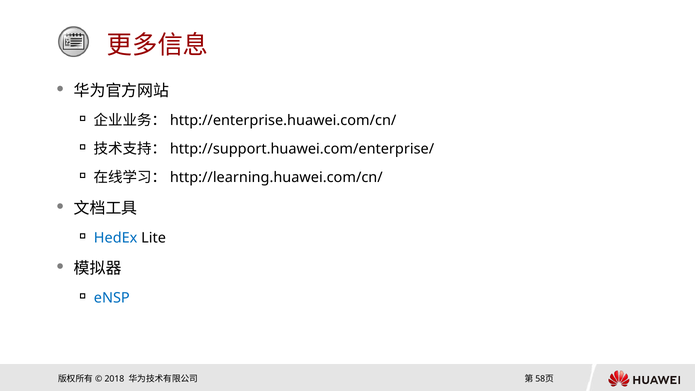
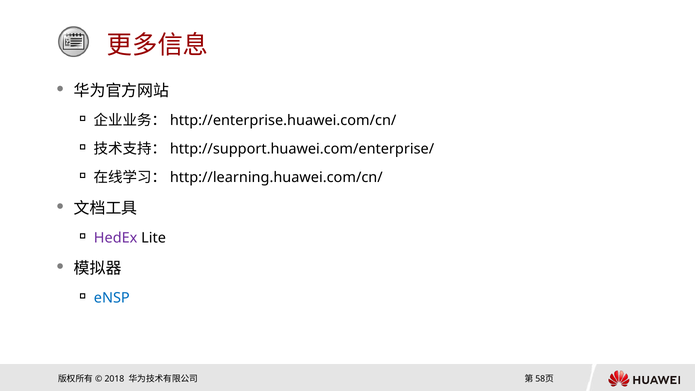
HedEx colour: blue -> purple (116, 238)
